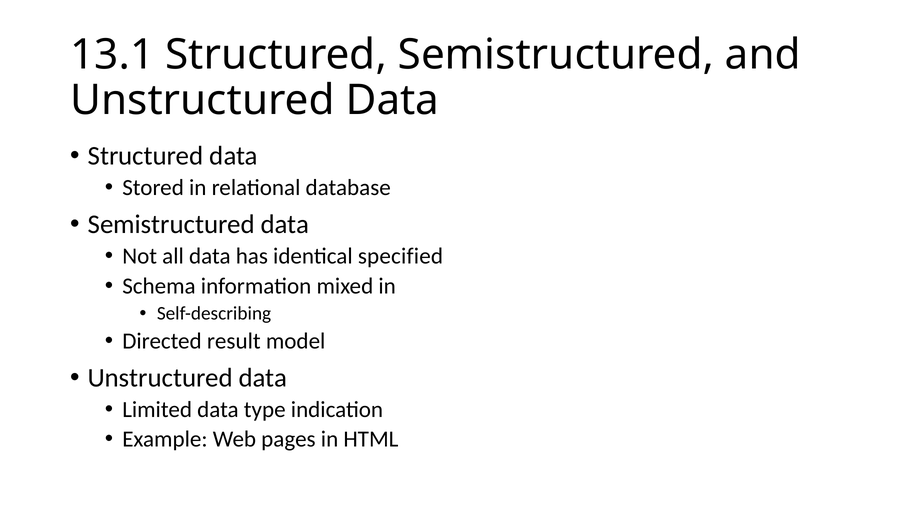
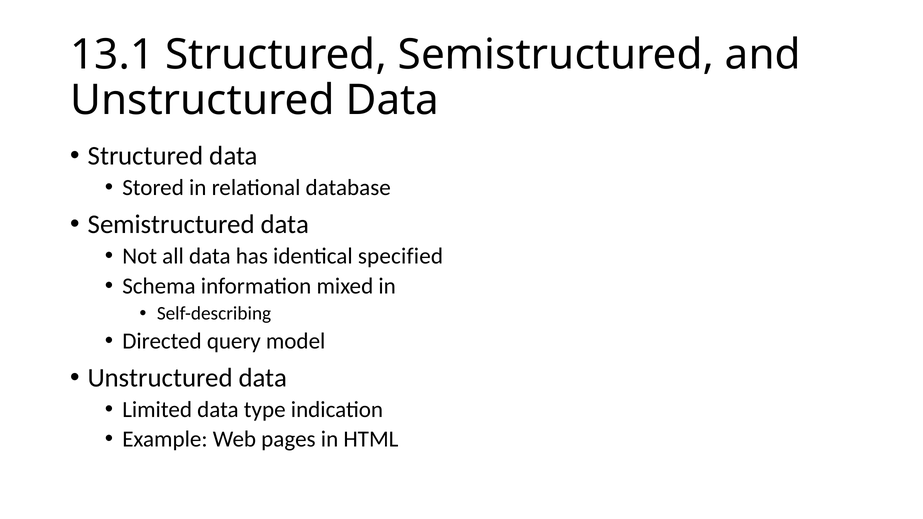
result: result -> query (234, 341)
